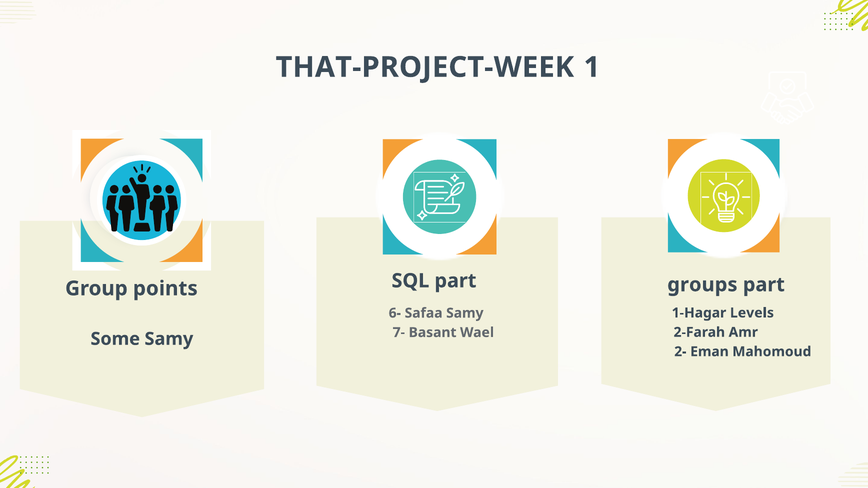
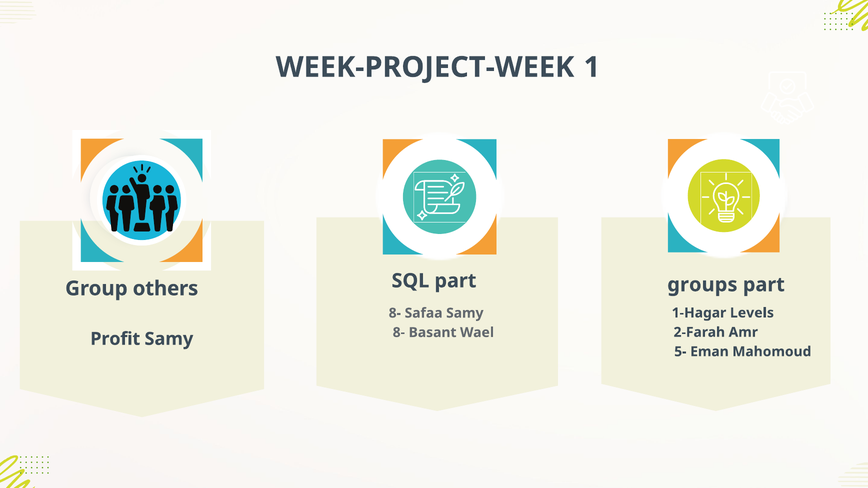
THAT-PROJECT-WEEK: THAT-PROJECT-WEEK -> WEEK-PROJECT-WEEK (425, 67)
points: points -> others (165, 289)
6-: 6- -> 8- (395, 313)
7-: 7- -> 8- (399, 333)
Some: Some -> Profit (115, 339)
2-: 2- -> 5- (680, 352)
